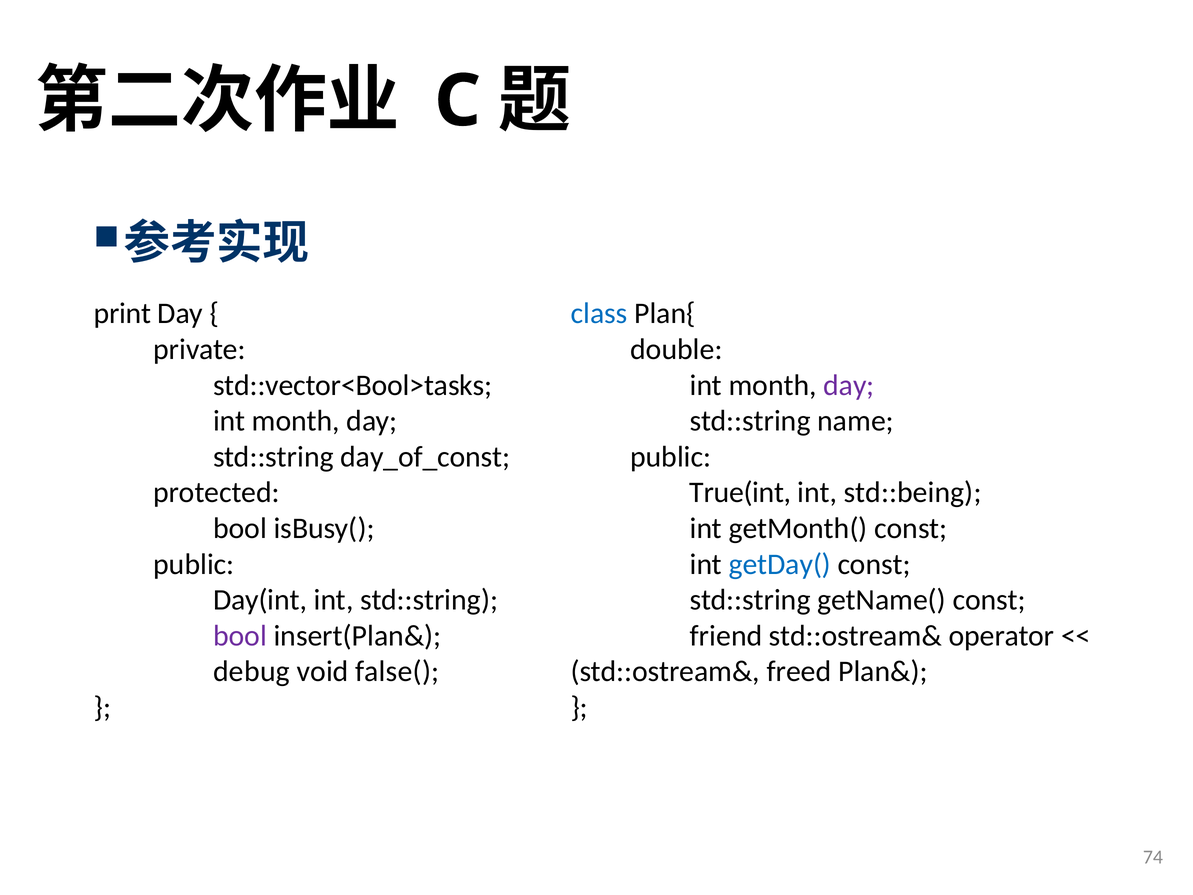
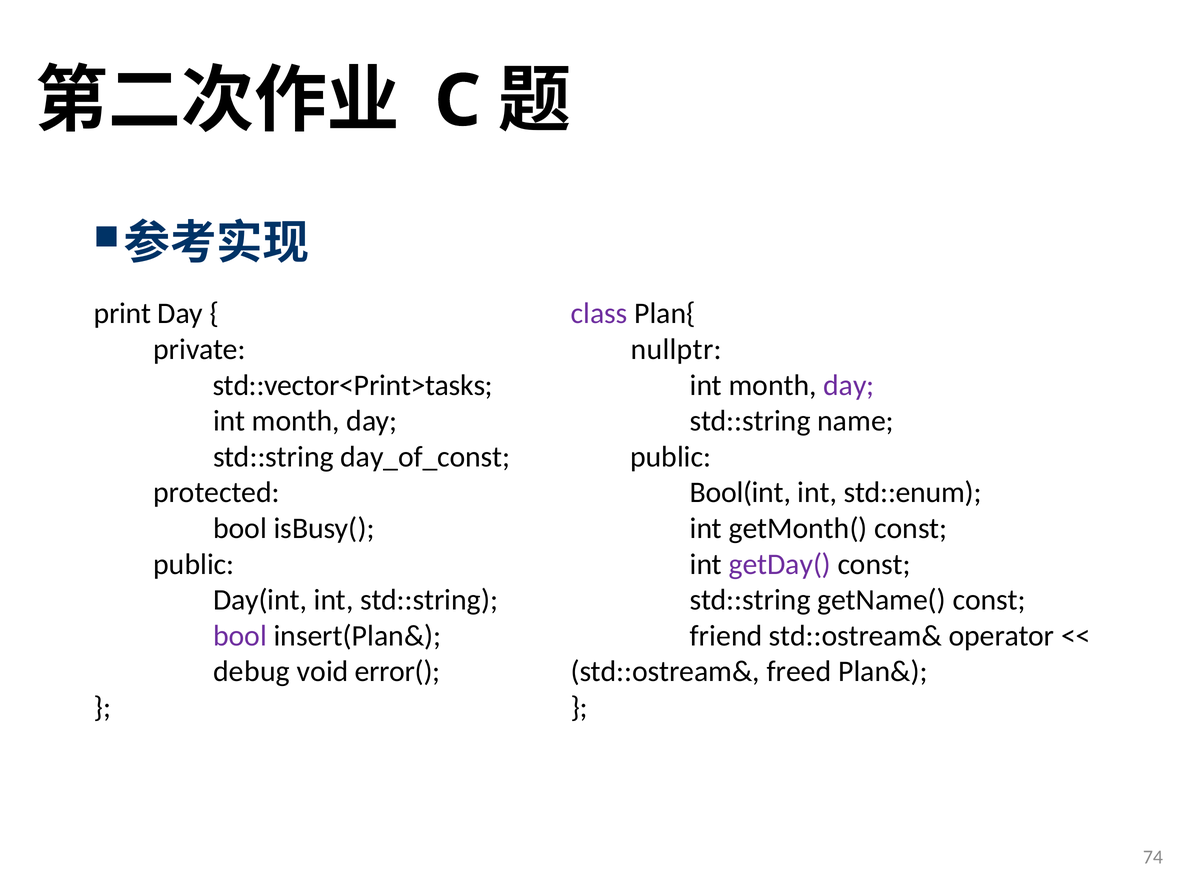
class colour: blue -> purple (599, 313)
double: double -> nullptr (676, 349)
std::vector<Bool>tasks: std::vector<Bool>tasks -> std::vector<Print>tasks (353, 385)
True(int: True(int -> Bool(int (740, 492)
std::being: std::being -> std::enum (913, 492)
getDay( colour: blue -> purple (780, 564)
false(: false( -> error( (397, 671)
